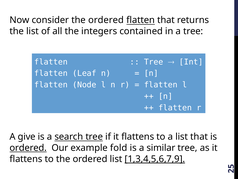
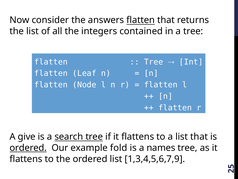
consider the ordered: ordered -> answers (106, 20)
similar: similar -> names (161, 147)
1,3,4,5,6,7,9 underline: present -> none (155, 159)
